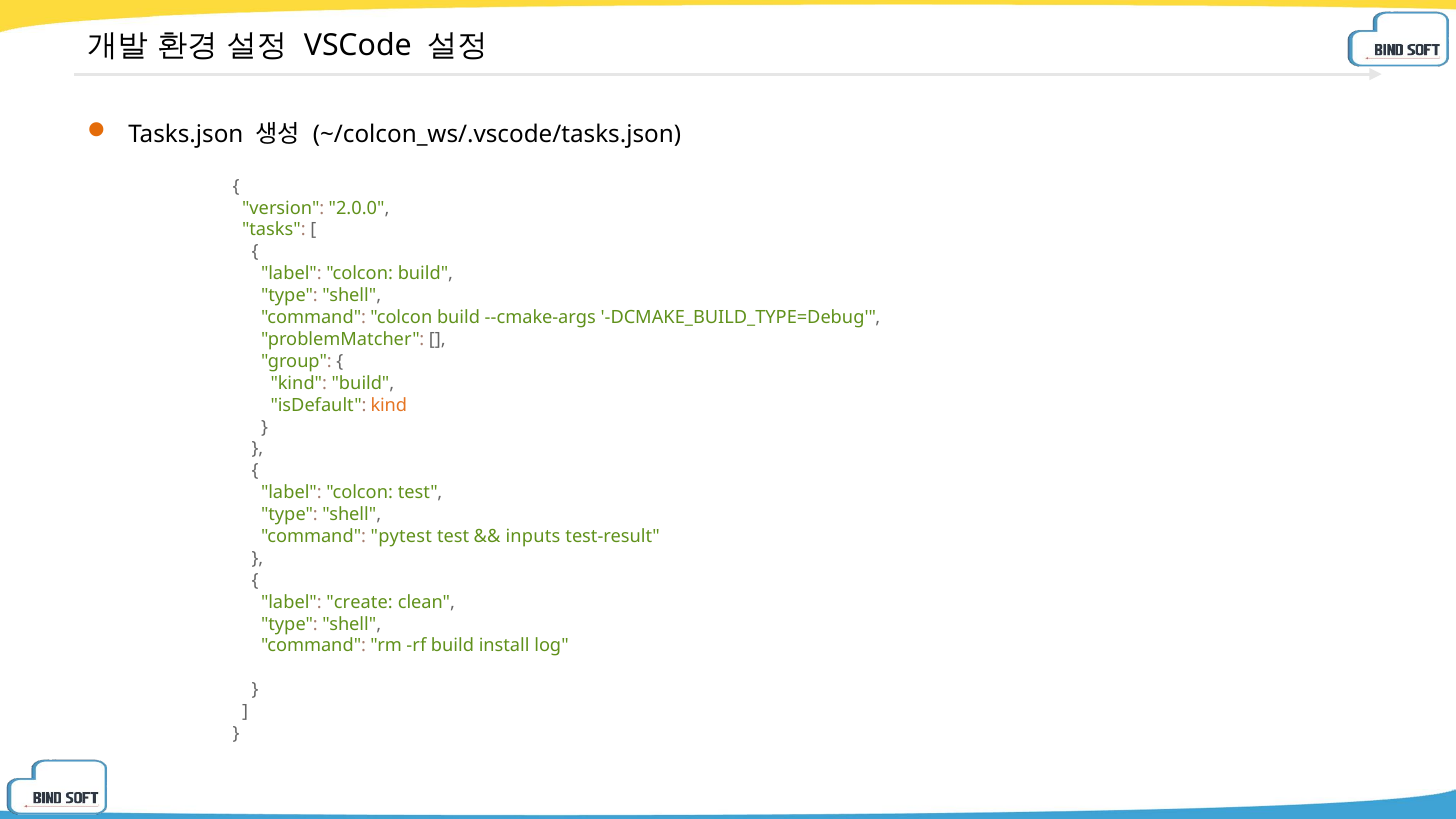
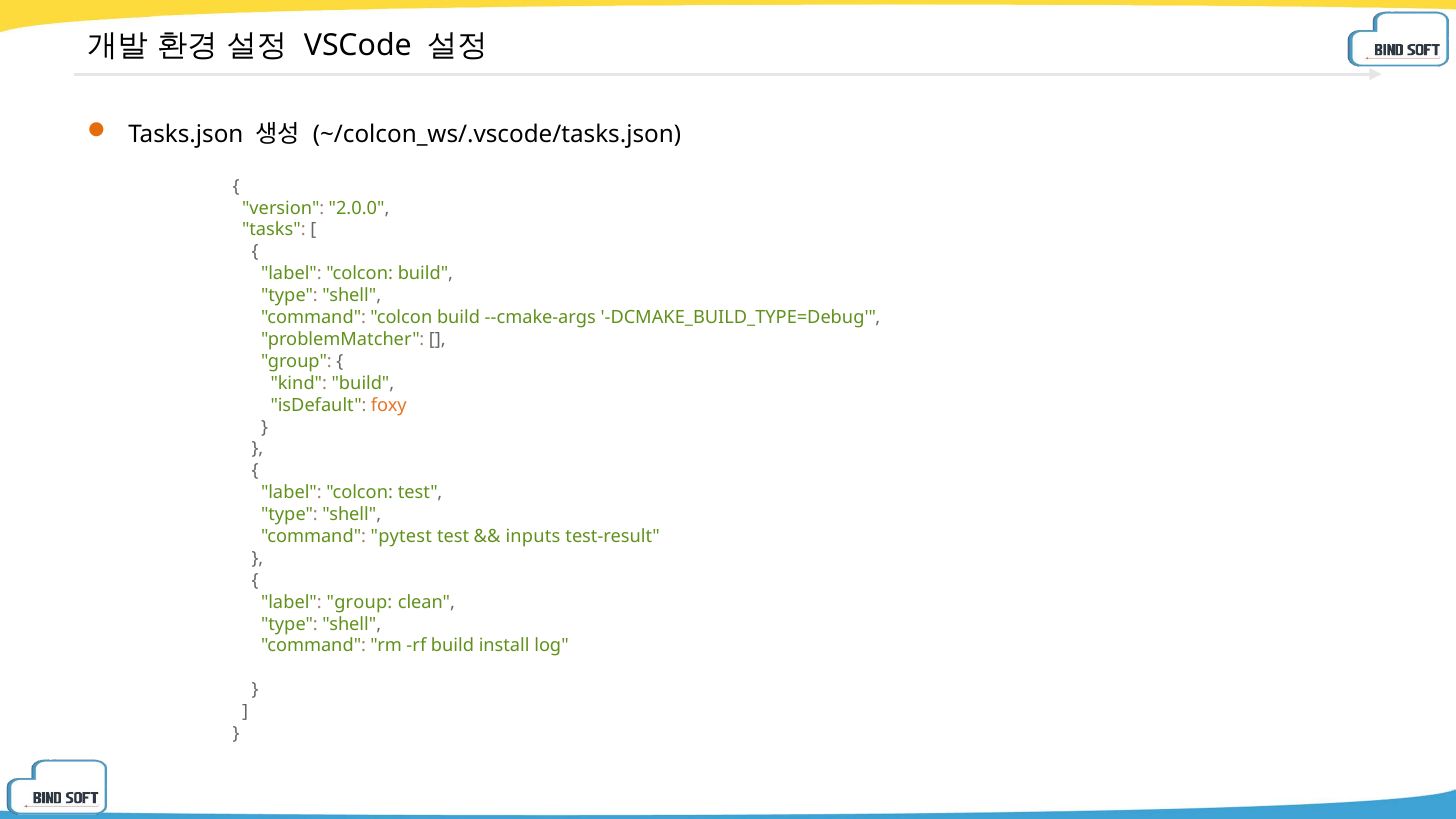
isDefault kind: kind -> foxy (389, 405)
label create: create -> group (360, 602)
